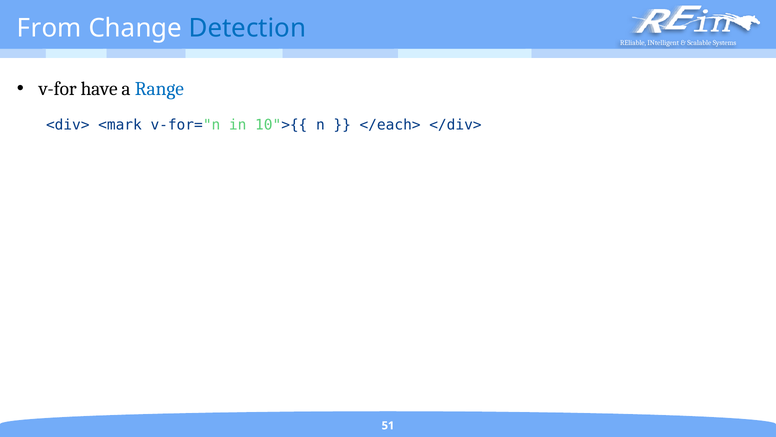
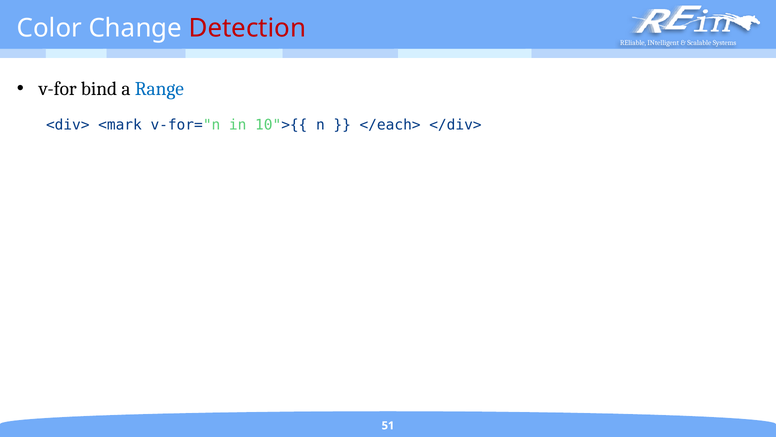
From: From -> Color (49, 28)
Detection colour: blue -> red (247, 28)
have: have -> bind (99, 89)
